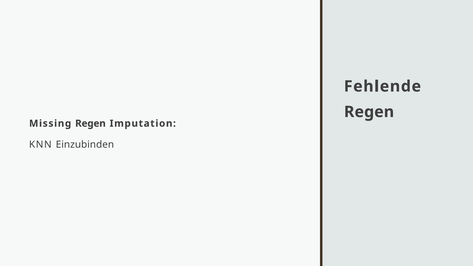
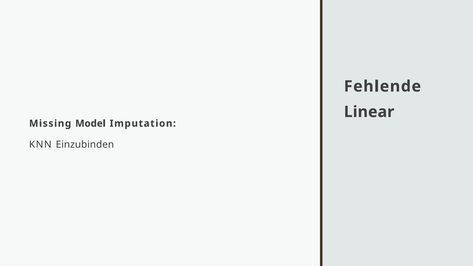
Regen: Regen -> Linear (369, 112)
Missing Regen: Regen -> Model (90, 123)
